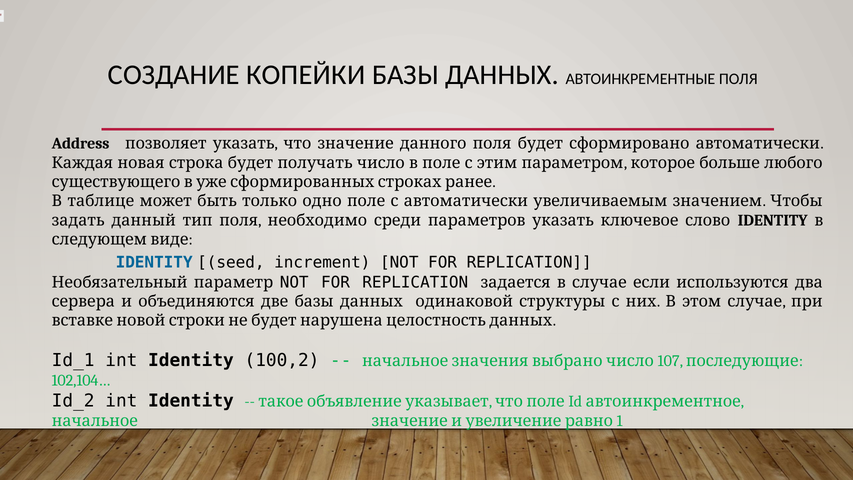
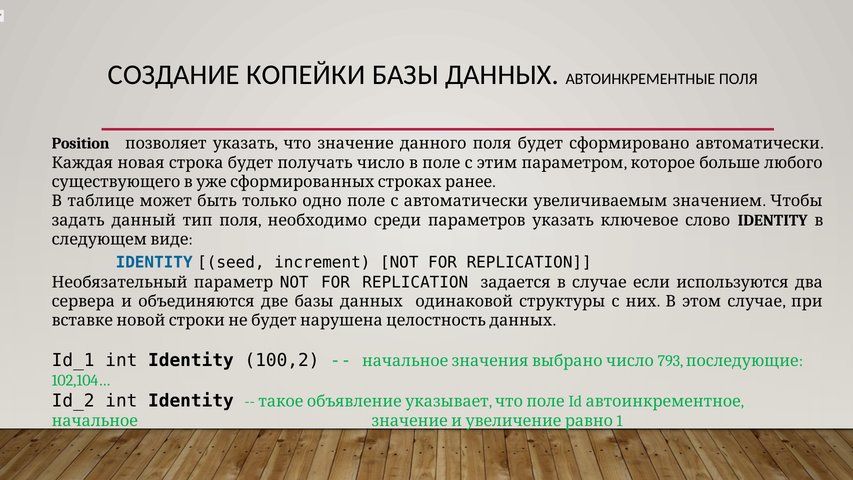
Address: Address -> Position (81, 144)
107: 107 -> 793 (670, 361)
